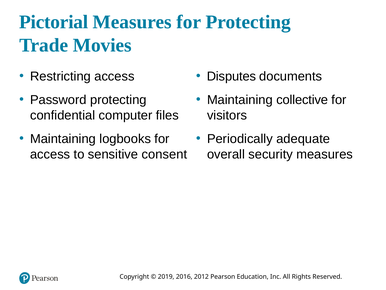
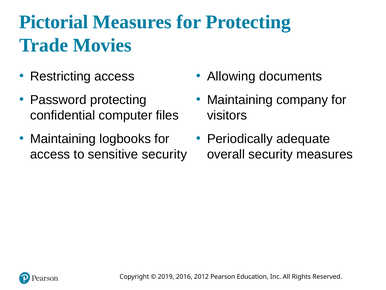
Disputes: Disputes -> Allowing (231, 76)
collective: collective -> company (302, 100)
sensitive consent: consent -> security (164, 154)
